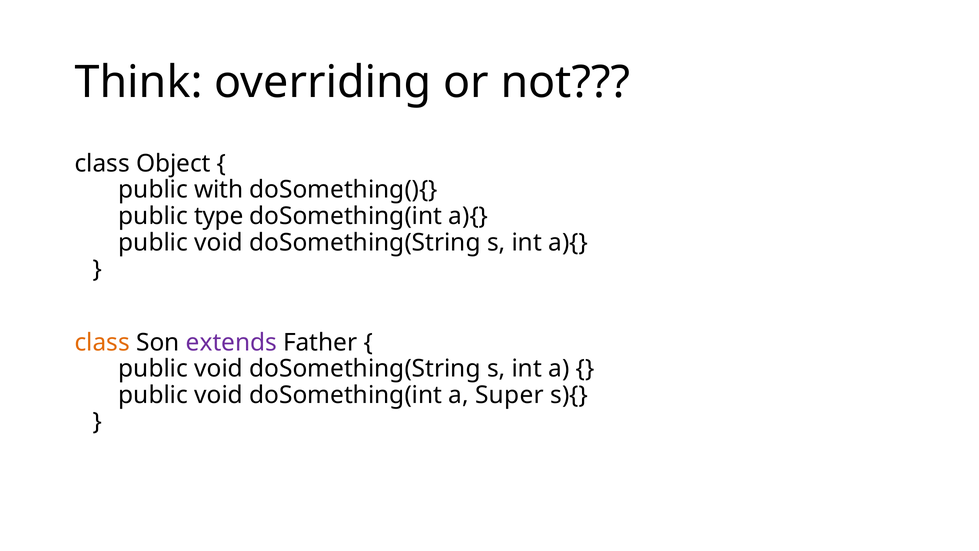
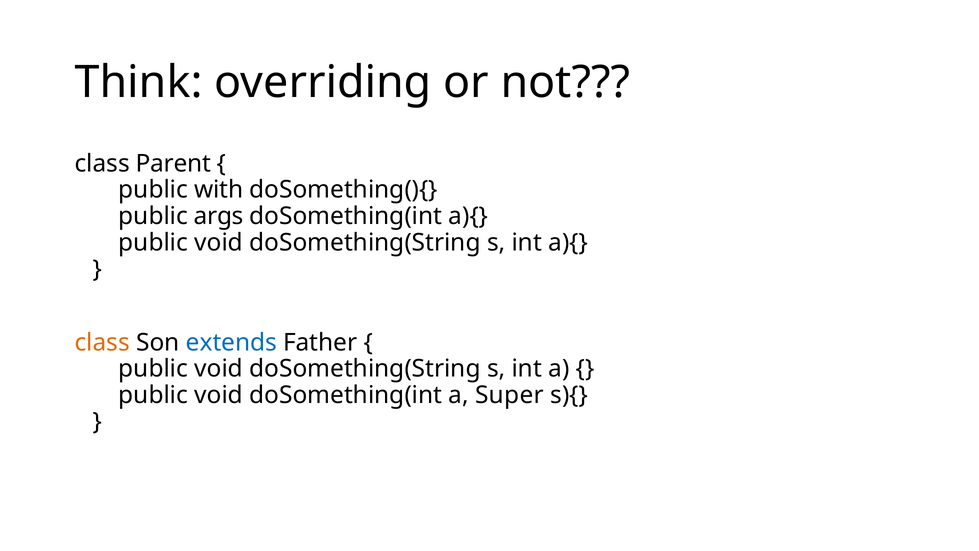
Object: Object -> Parent (173, 163)
type: type -> args (219, 216)
extends colour: purple -> blue (231, 342)
